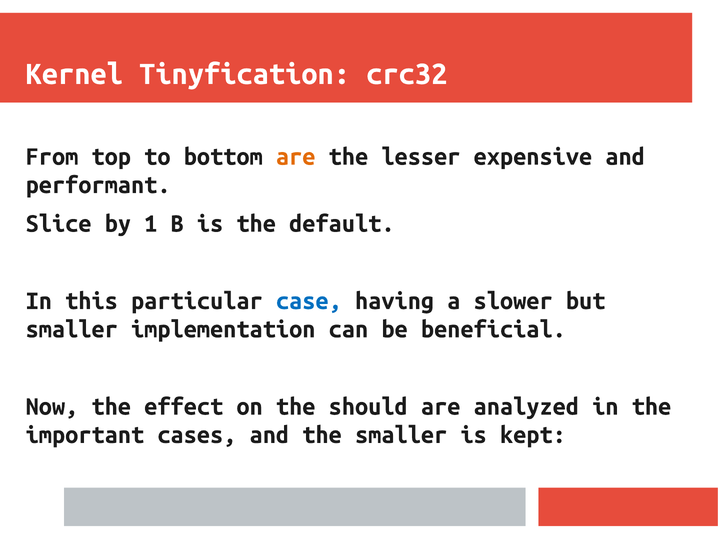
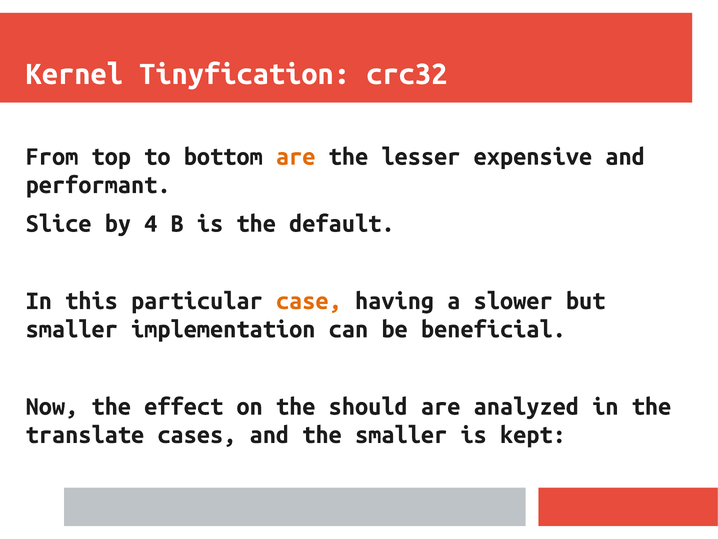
1: 1 -> 4 (151, 224)
case colour: blue -> orange (309, 301)
important: important -> translate (85, 435)
